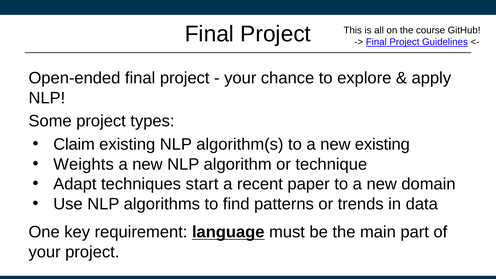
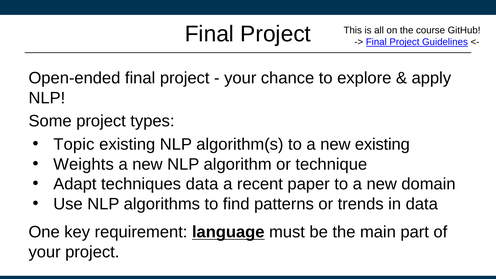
Claim: Claim -> Topic (74, 144)
techniques start: start -> data (202, 184)
